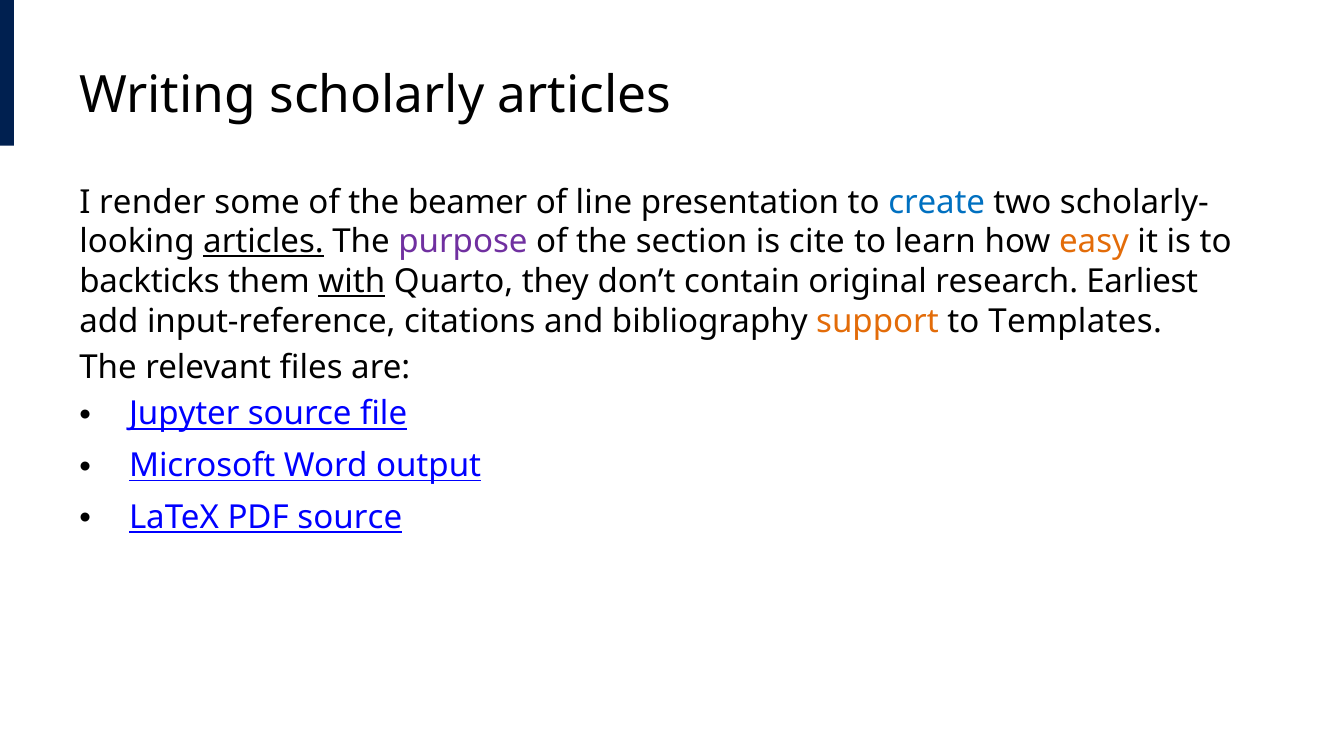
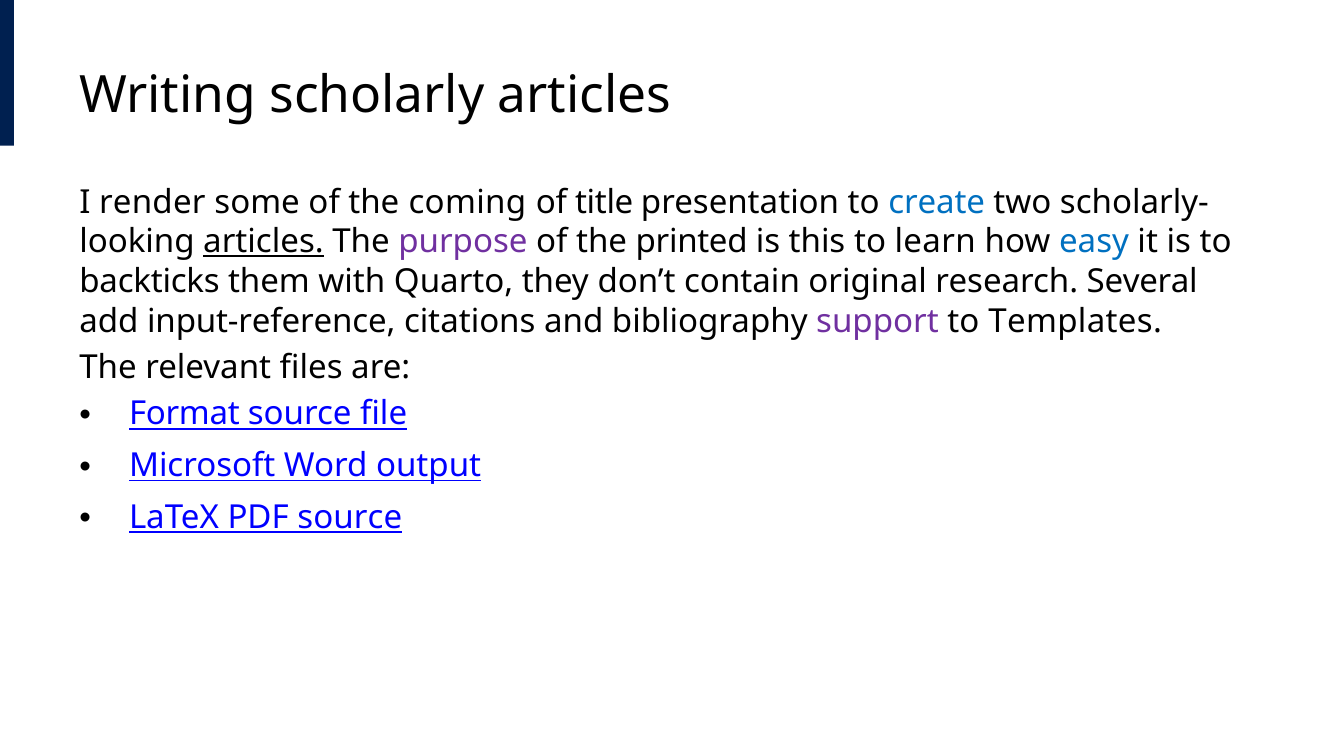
beamer: beamer -> coming (467, 202)
line: line -> title (604, 202)
section: section -> printed (692, 242)
cite: cite -> this (817, 242)
easy colour: orange -> blue (1094, 242)
with underline: present -> none (352, 282)
Earliest: Earliest -> Several (1142, 282)
support colour: orange -> purple (877, 322)
Jupyter: Jupyter -> Format (184, 414)
